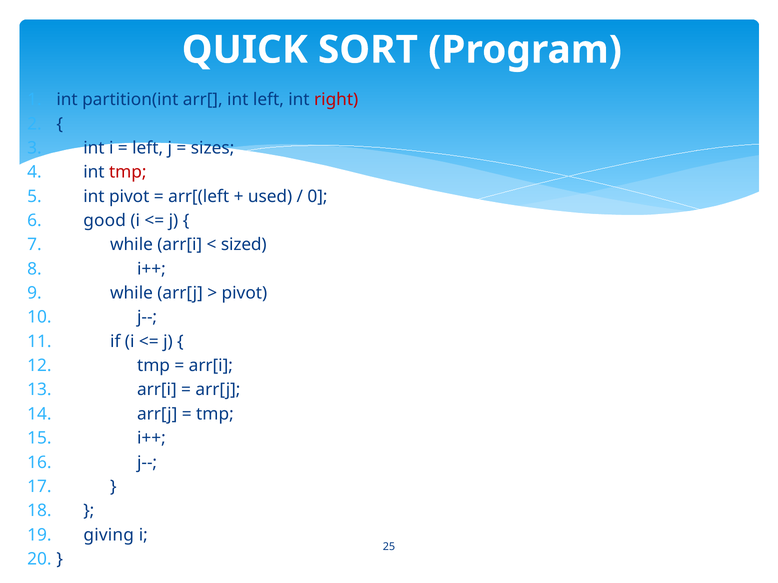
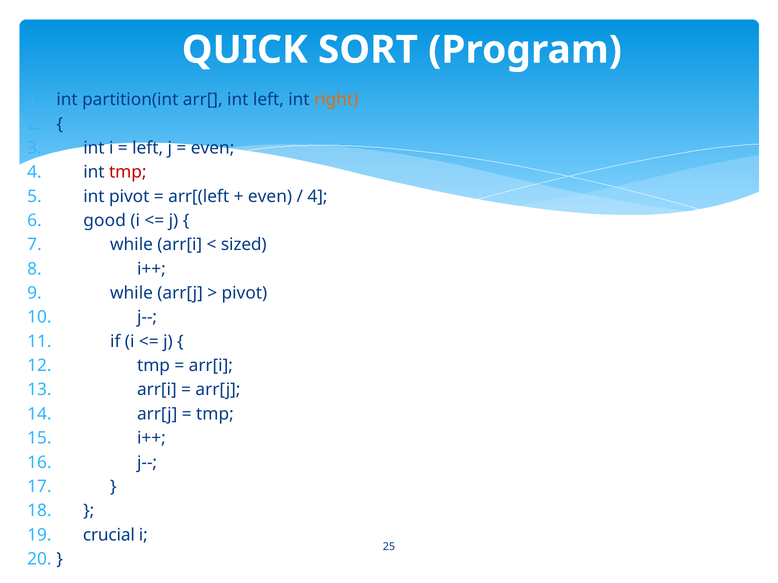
right colour: red -> orange (336, 100)
sizes: sizes -> even (213, 148)
used: used -> even (270, 197)
0: 0 -> 4 (318, 197)
giving: giving -> crucial (109, 535)
